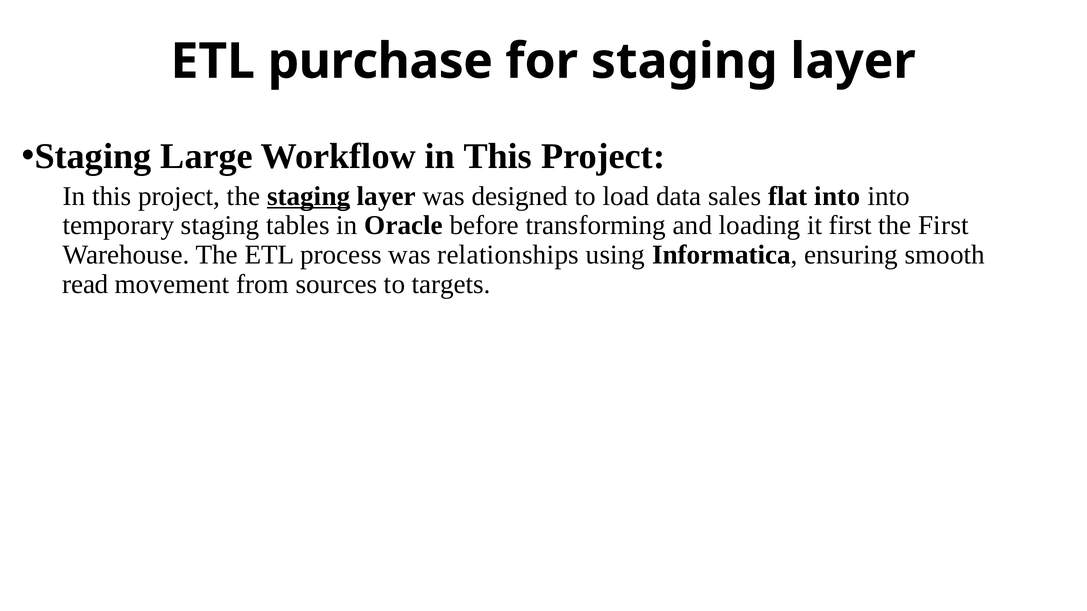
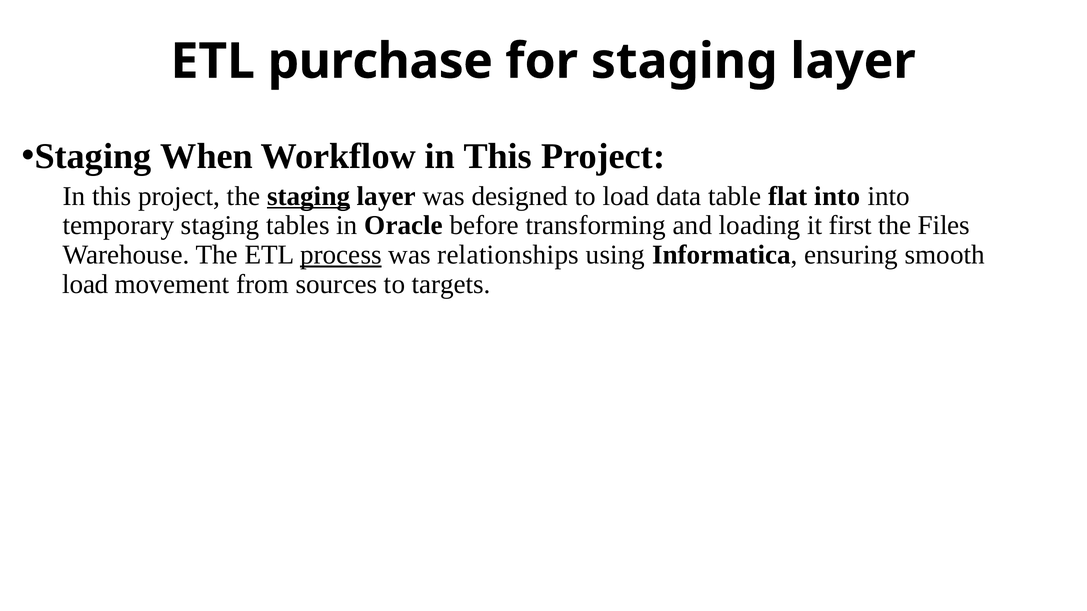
Large: Large -> When (207, 156)
sales: sales -> table (735, 196)
the First: First -> Files (944, 226)
process underline: none -> present (341, 255)
read: read -> load (85, 284)
